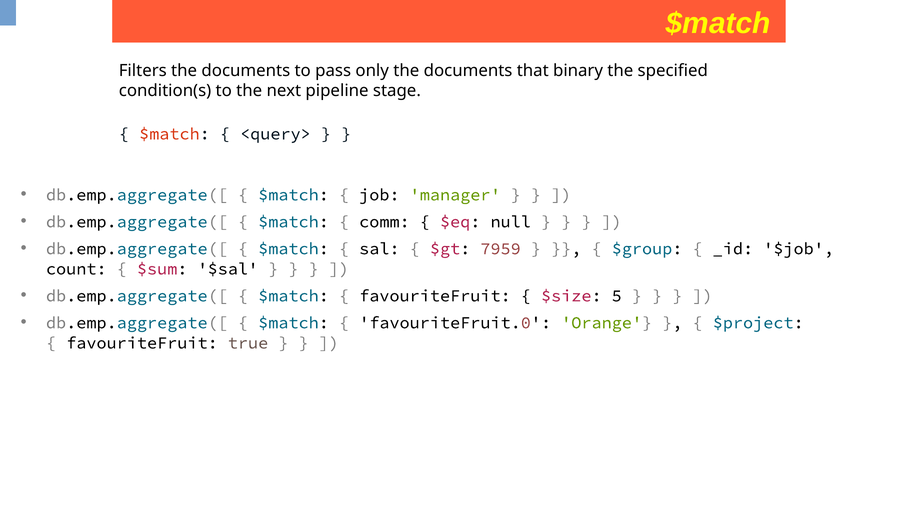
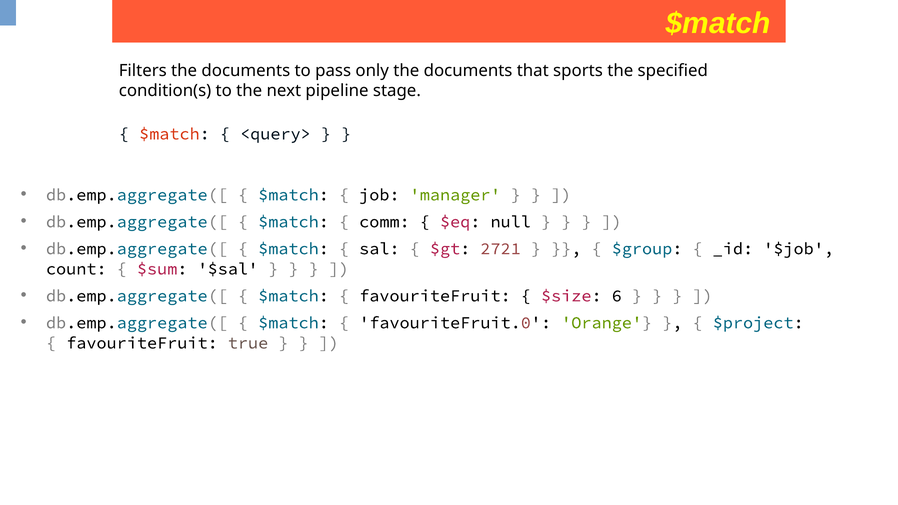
binary: binary -> sports (578, 71)
7959: 7959 -> 2721 (501, 249)
5: 5 -> 6 (617, 296)
